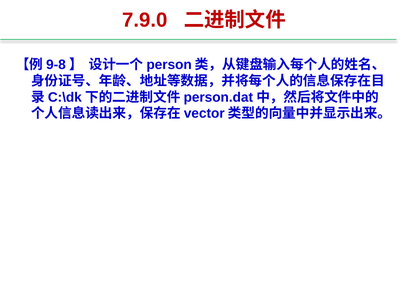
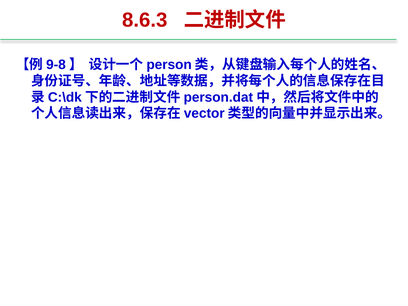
7.9.0: 7.9.0 -> 8.6.3 (145, 20)
